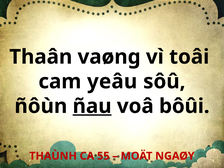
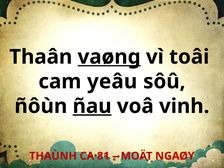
vaøng underline: none -> present (109, 57)
bôûi: bôûi -> vinh (184, 106)
55: 55 -> 81 (103, 156)
